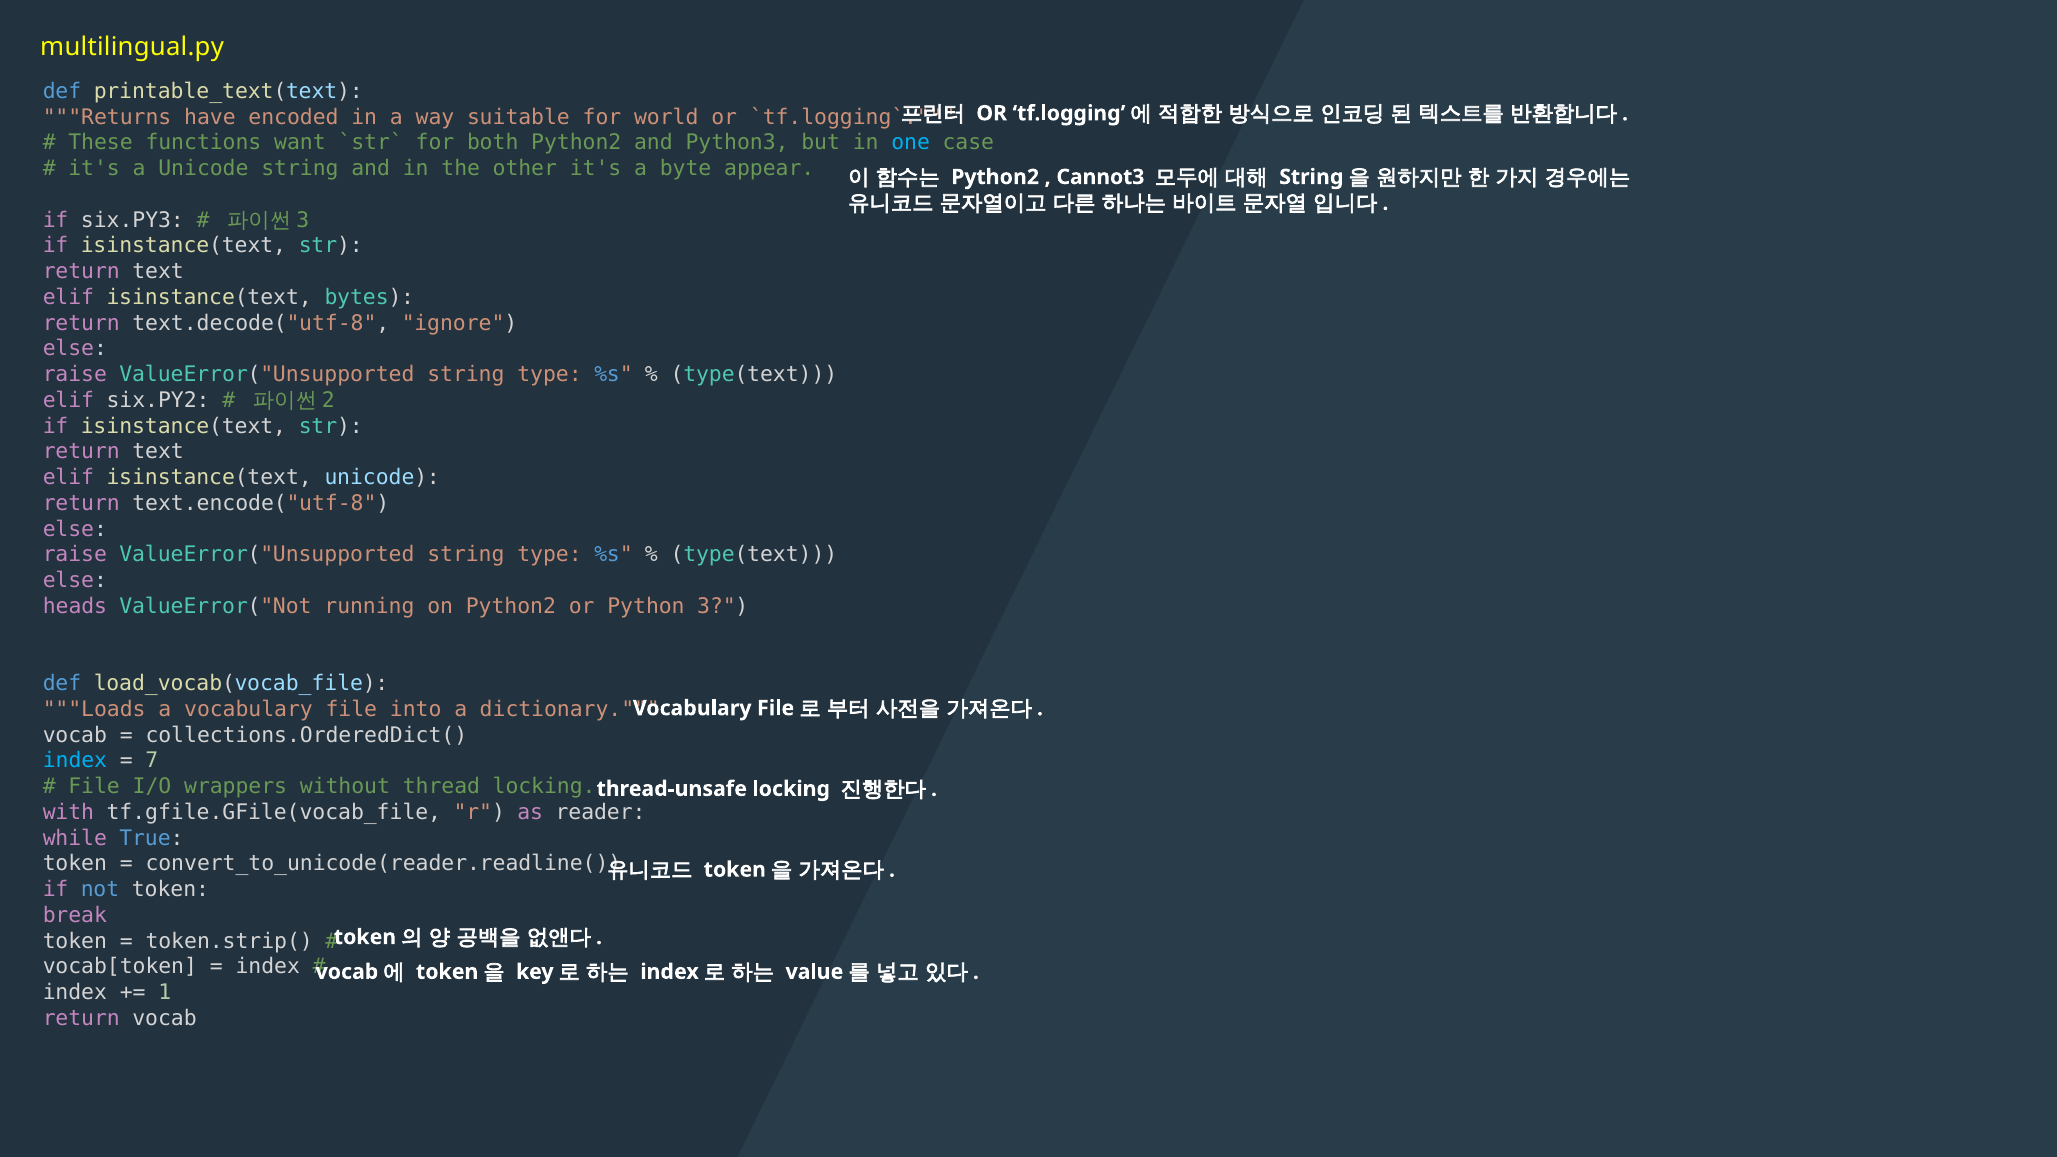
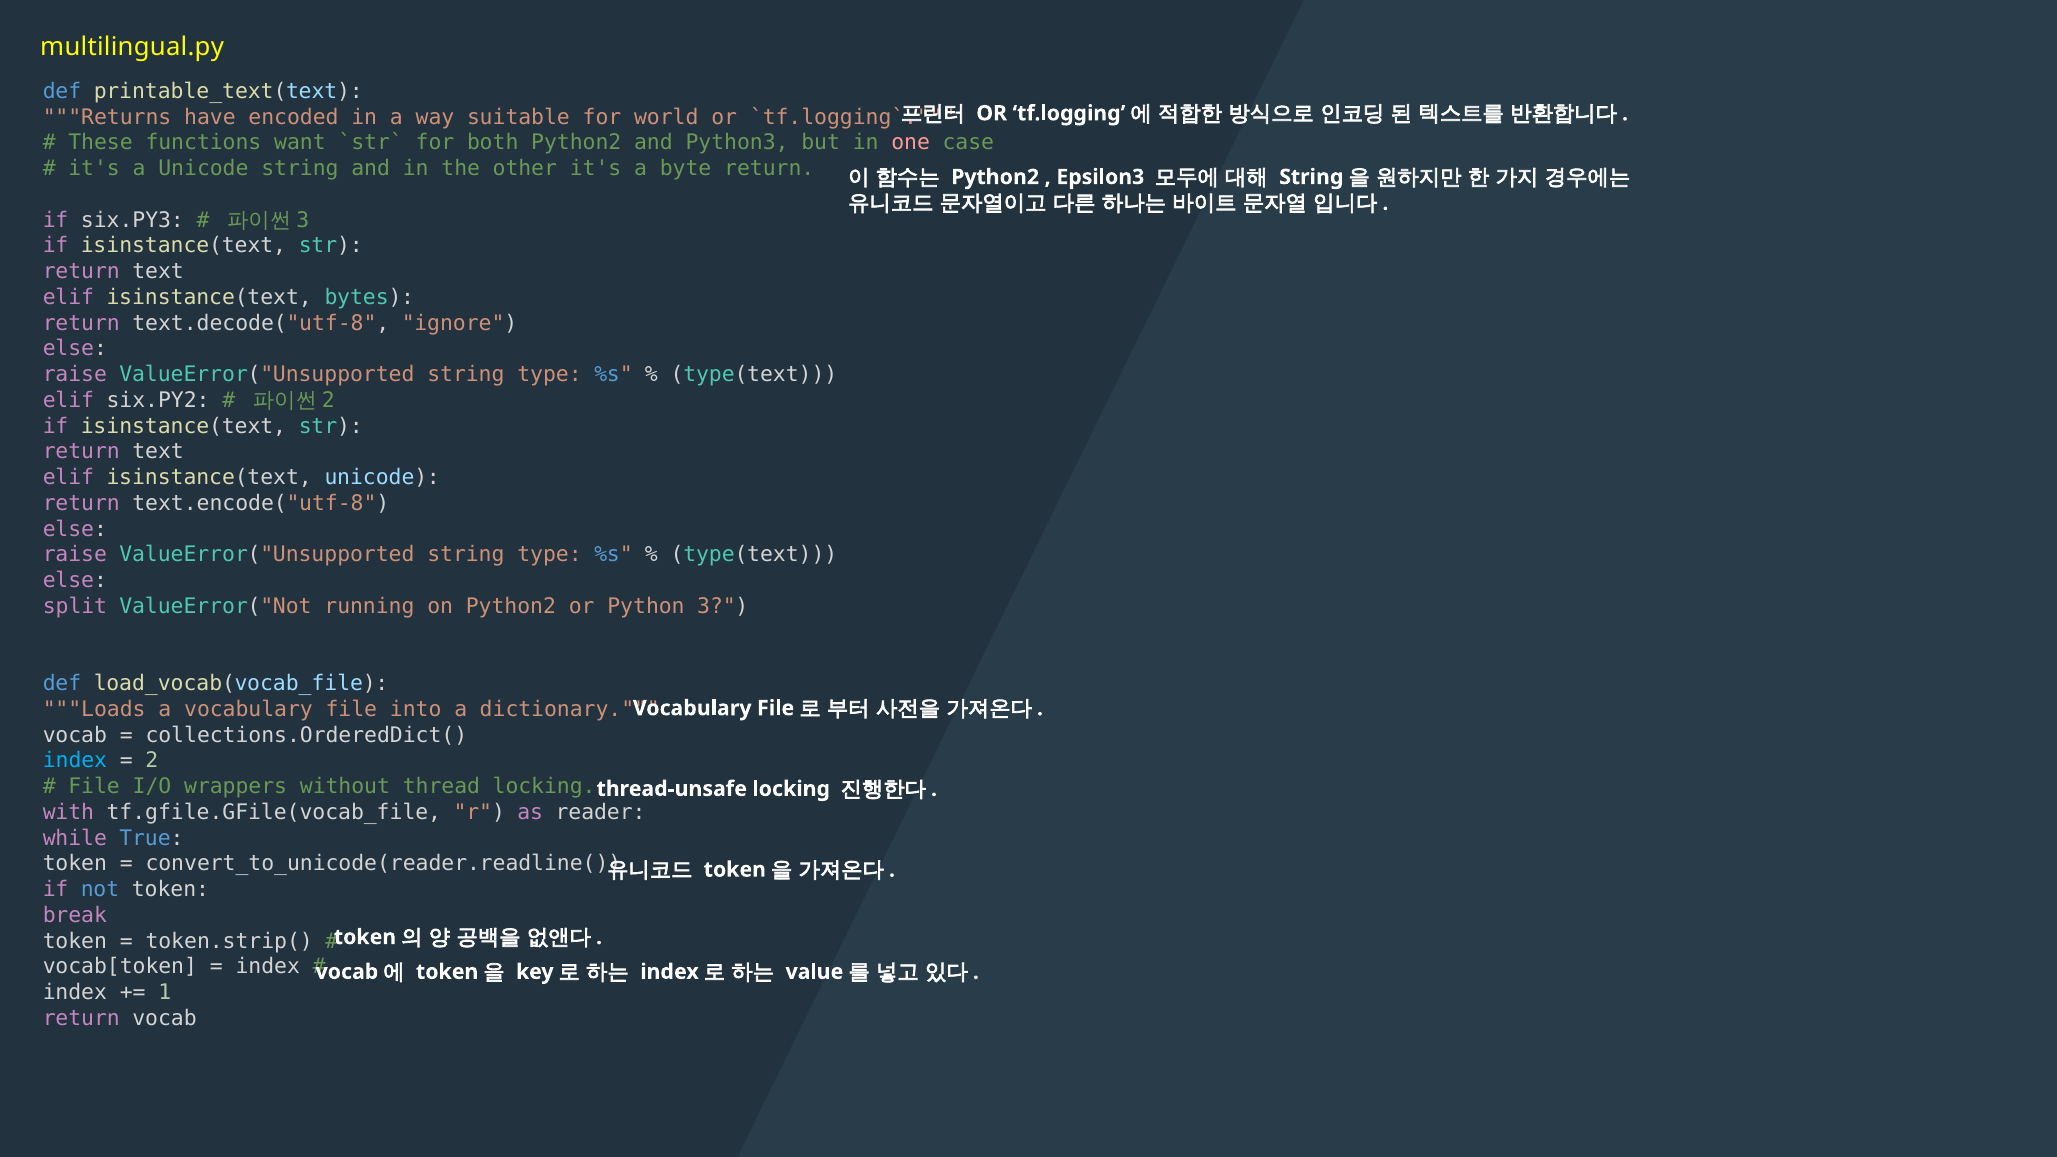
one colour: light blue -> pink (911, 143)
byte appear: appear -> return (769, 168)
Cannot3: Cannot3 -> Epsilon3 (1100, 177)
heads: heads -> split (75, 606)
7: 7 -> 2 (152, 761)
